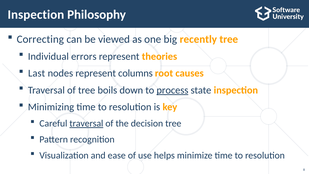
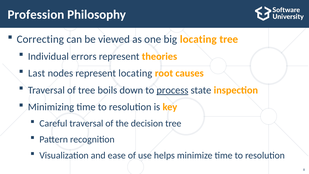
Inspection: Inspection -> Profession (36, 15)
big recently: recently -> locating (198, 39)
represent columns: columns -> locating (135, 73)
traversal underline: present -> none (86, 123)
